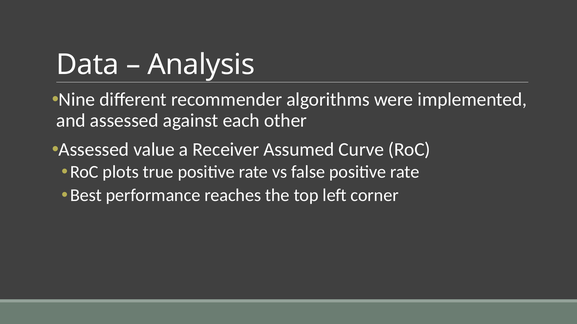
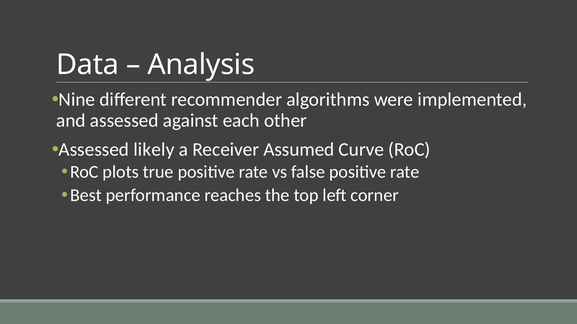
value: value -> likely (154, 150)
